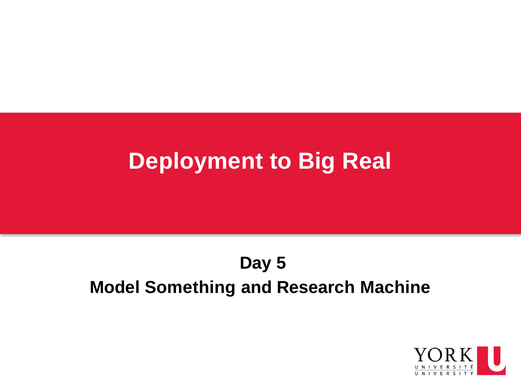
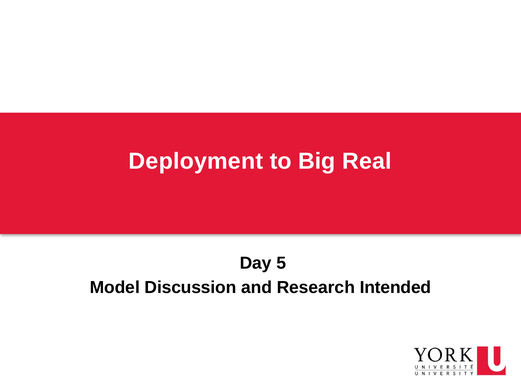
Something: Something -> Discussion (190, 288)
Machine: Machine -> Intended (395, 288)
